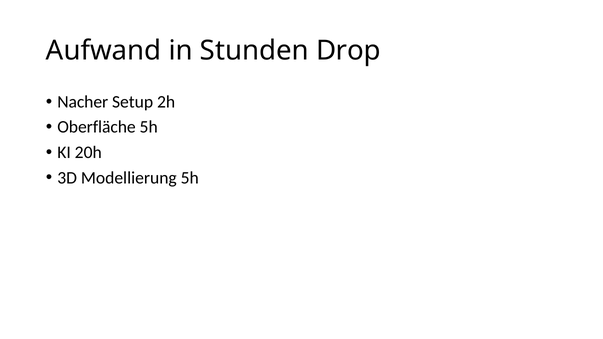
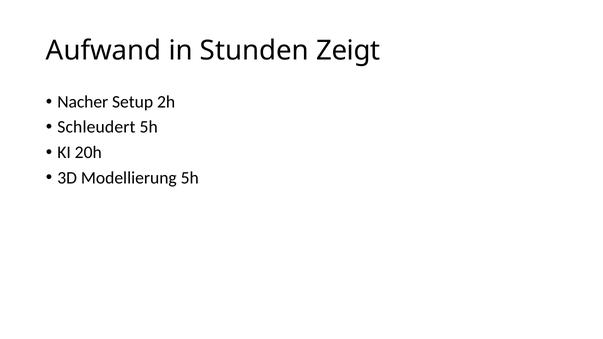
Drop: Drop -> Zeigt (348, 51)
Oberfläche: Oberfläche -> Schleudert (96, 127)
